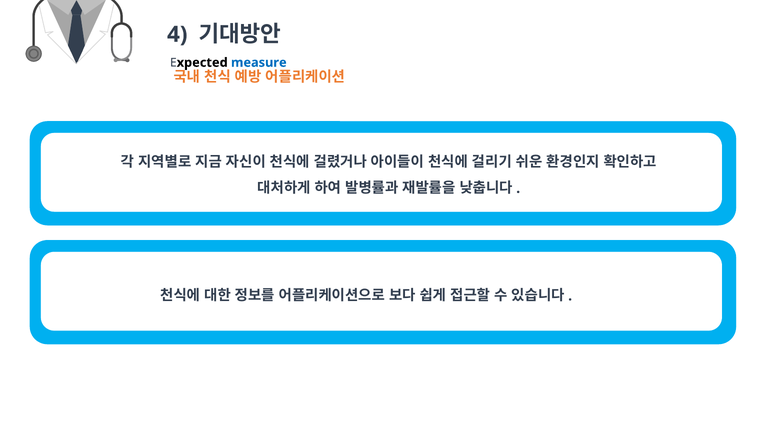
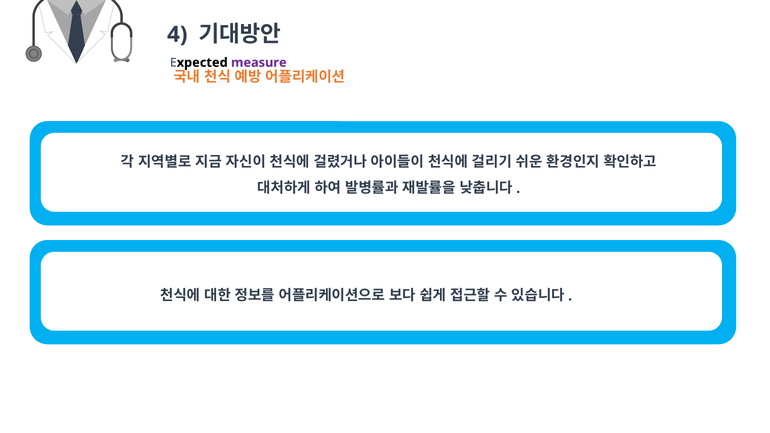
measure colour: blue -> purple (259, 63)
